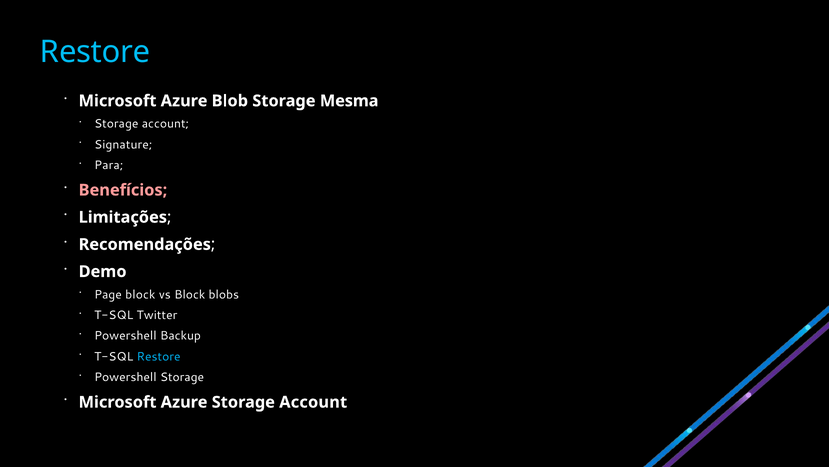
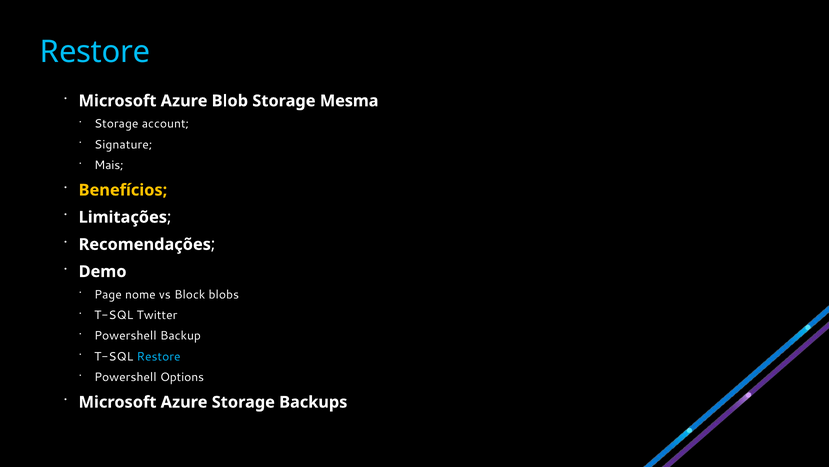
Para: Para -> Mais (109, 165)
Benefícios colour: pink -> yellow (123, 190)
Page block: block -> nome (140, 294)
Powershell Storage: Storage -> Options (182, 377)
Azure Storage Account: Account -> Backups (313, 402)
